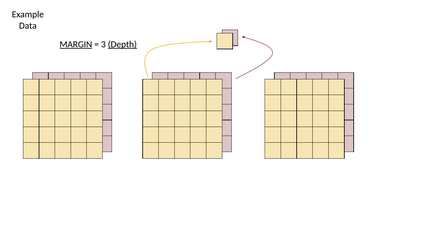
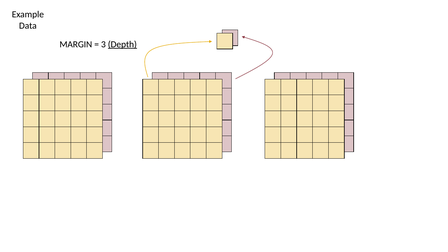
MARGIN underline: present -> none (76, 44)
